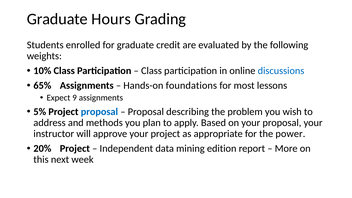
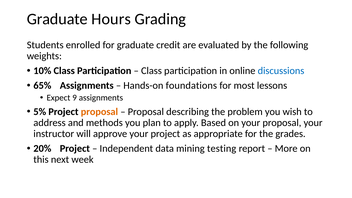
proposal colour: blue -> orange (99, 112)
power: power -> grades (290, 134)
edition: edition -> testing (222, 149)
